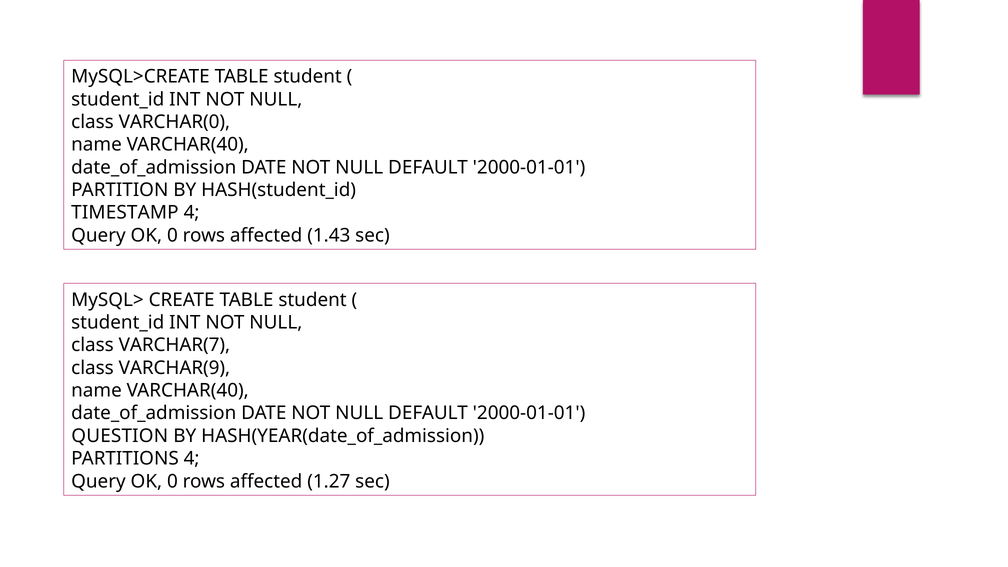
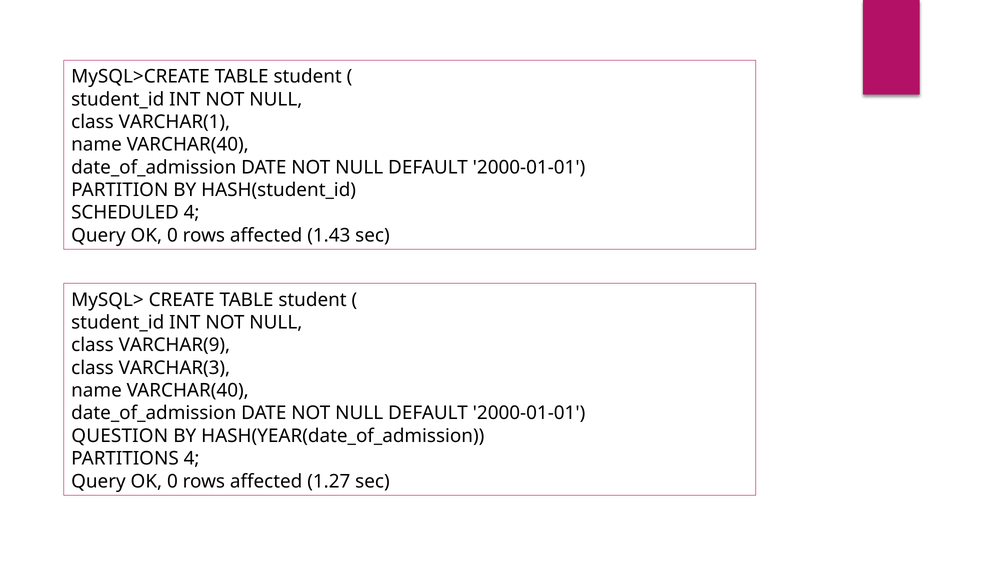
VARCHAR(0: VARCHAR(0 -> VARCHAR(1 (174, 122)
TIMESTAMP: TIMESTAMP -> SCHEDULED (125, 213)
VARCHAR(7: VARCHAR(7 -> VARCHAR(9 (174, 345)
VARCHAR(9: VARCHAR(9 -> VARCHAR(3 (174, 368)
